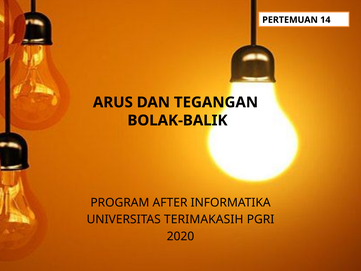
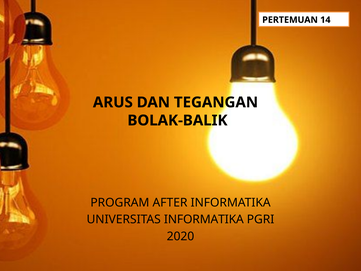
UNIVERSITAS TERIMAKASIH: TERIMAKASIH -> INFORMATIKA (204, 219)
